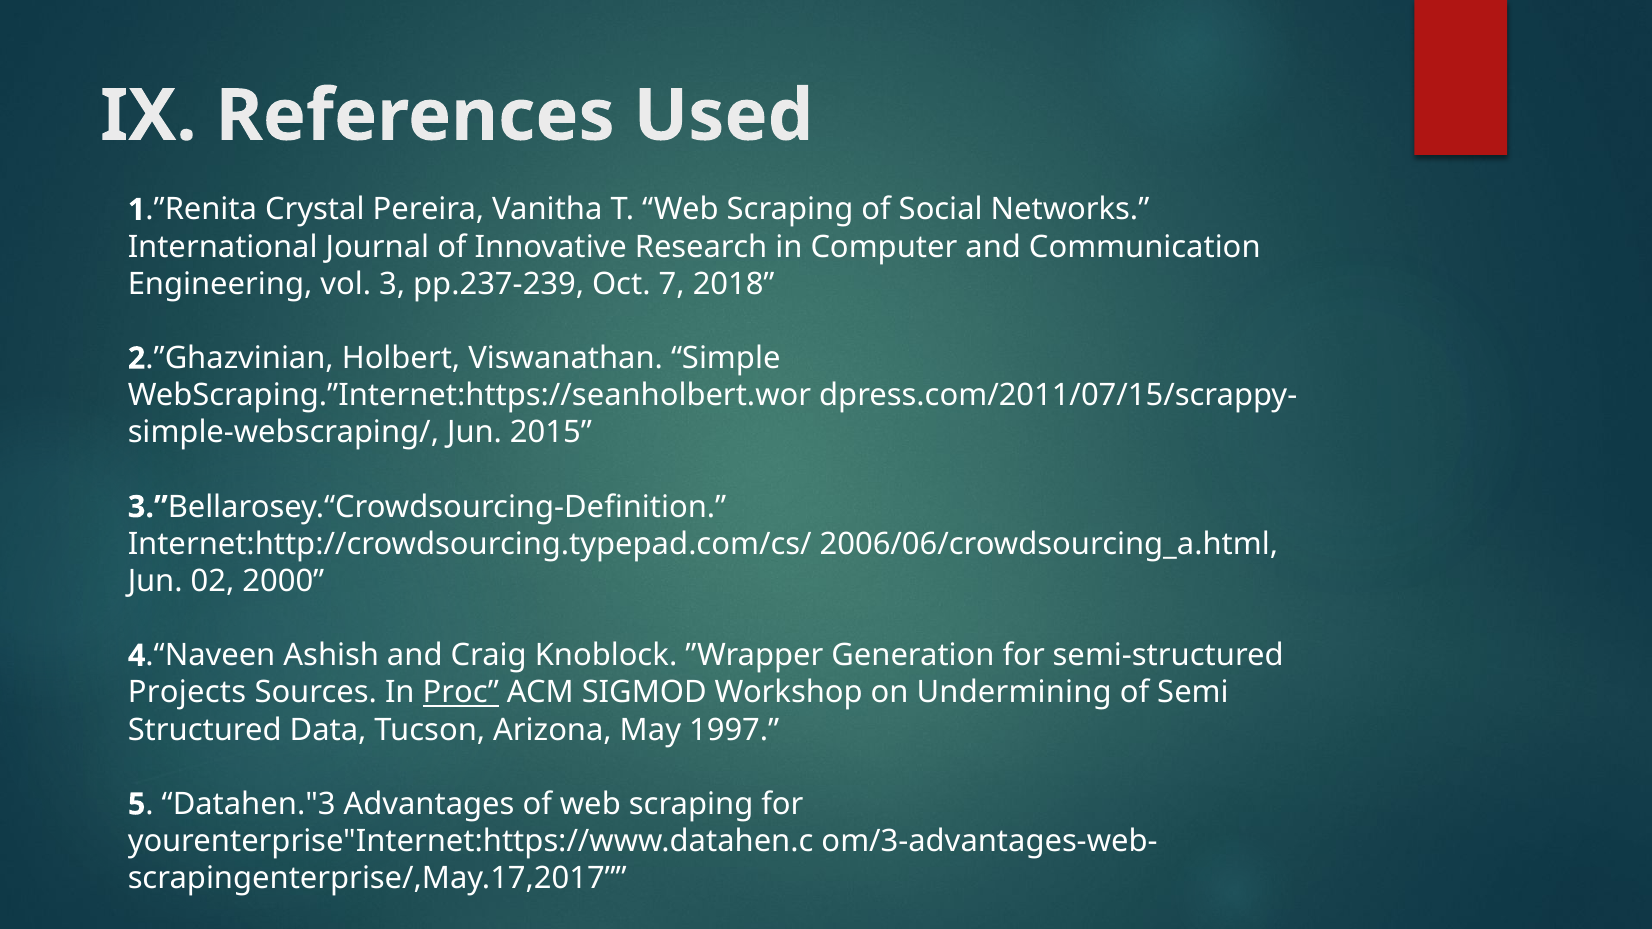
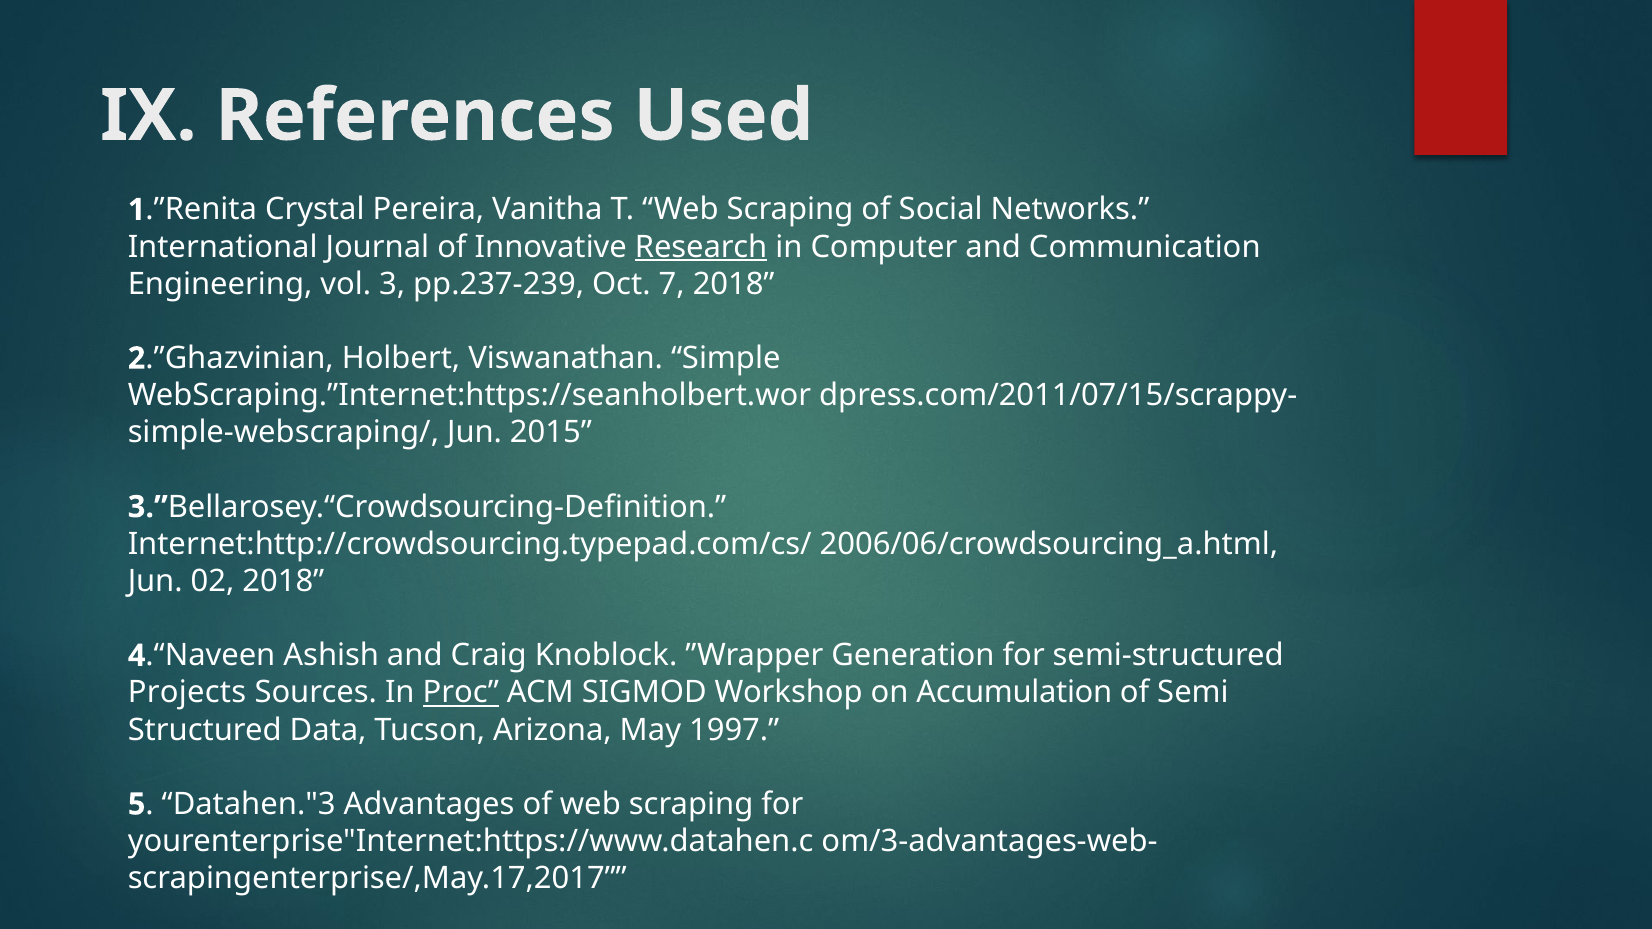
Research underline: none -> present (701, 247)
02 2000: 2000 -> 2018 (283, 581)
Undermining: Undermining -> Accumulation (1014, 693)
